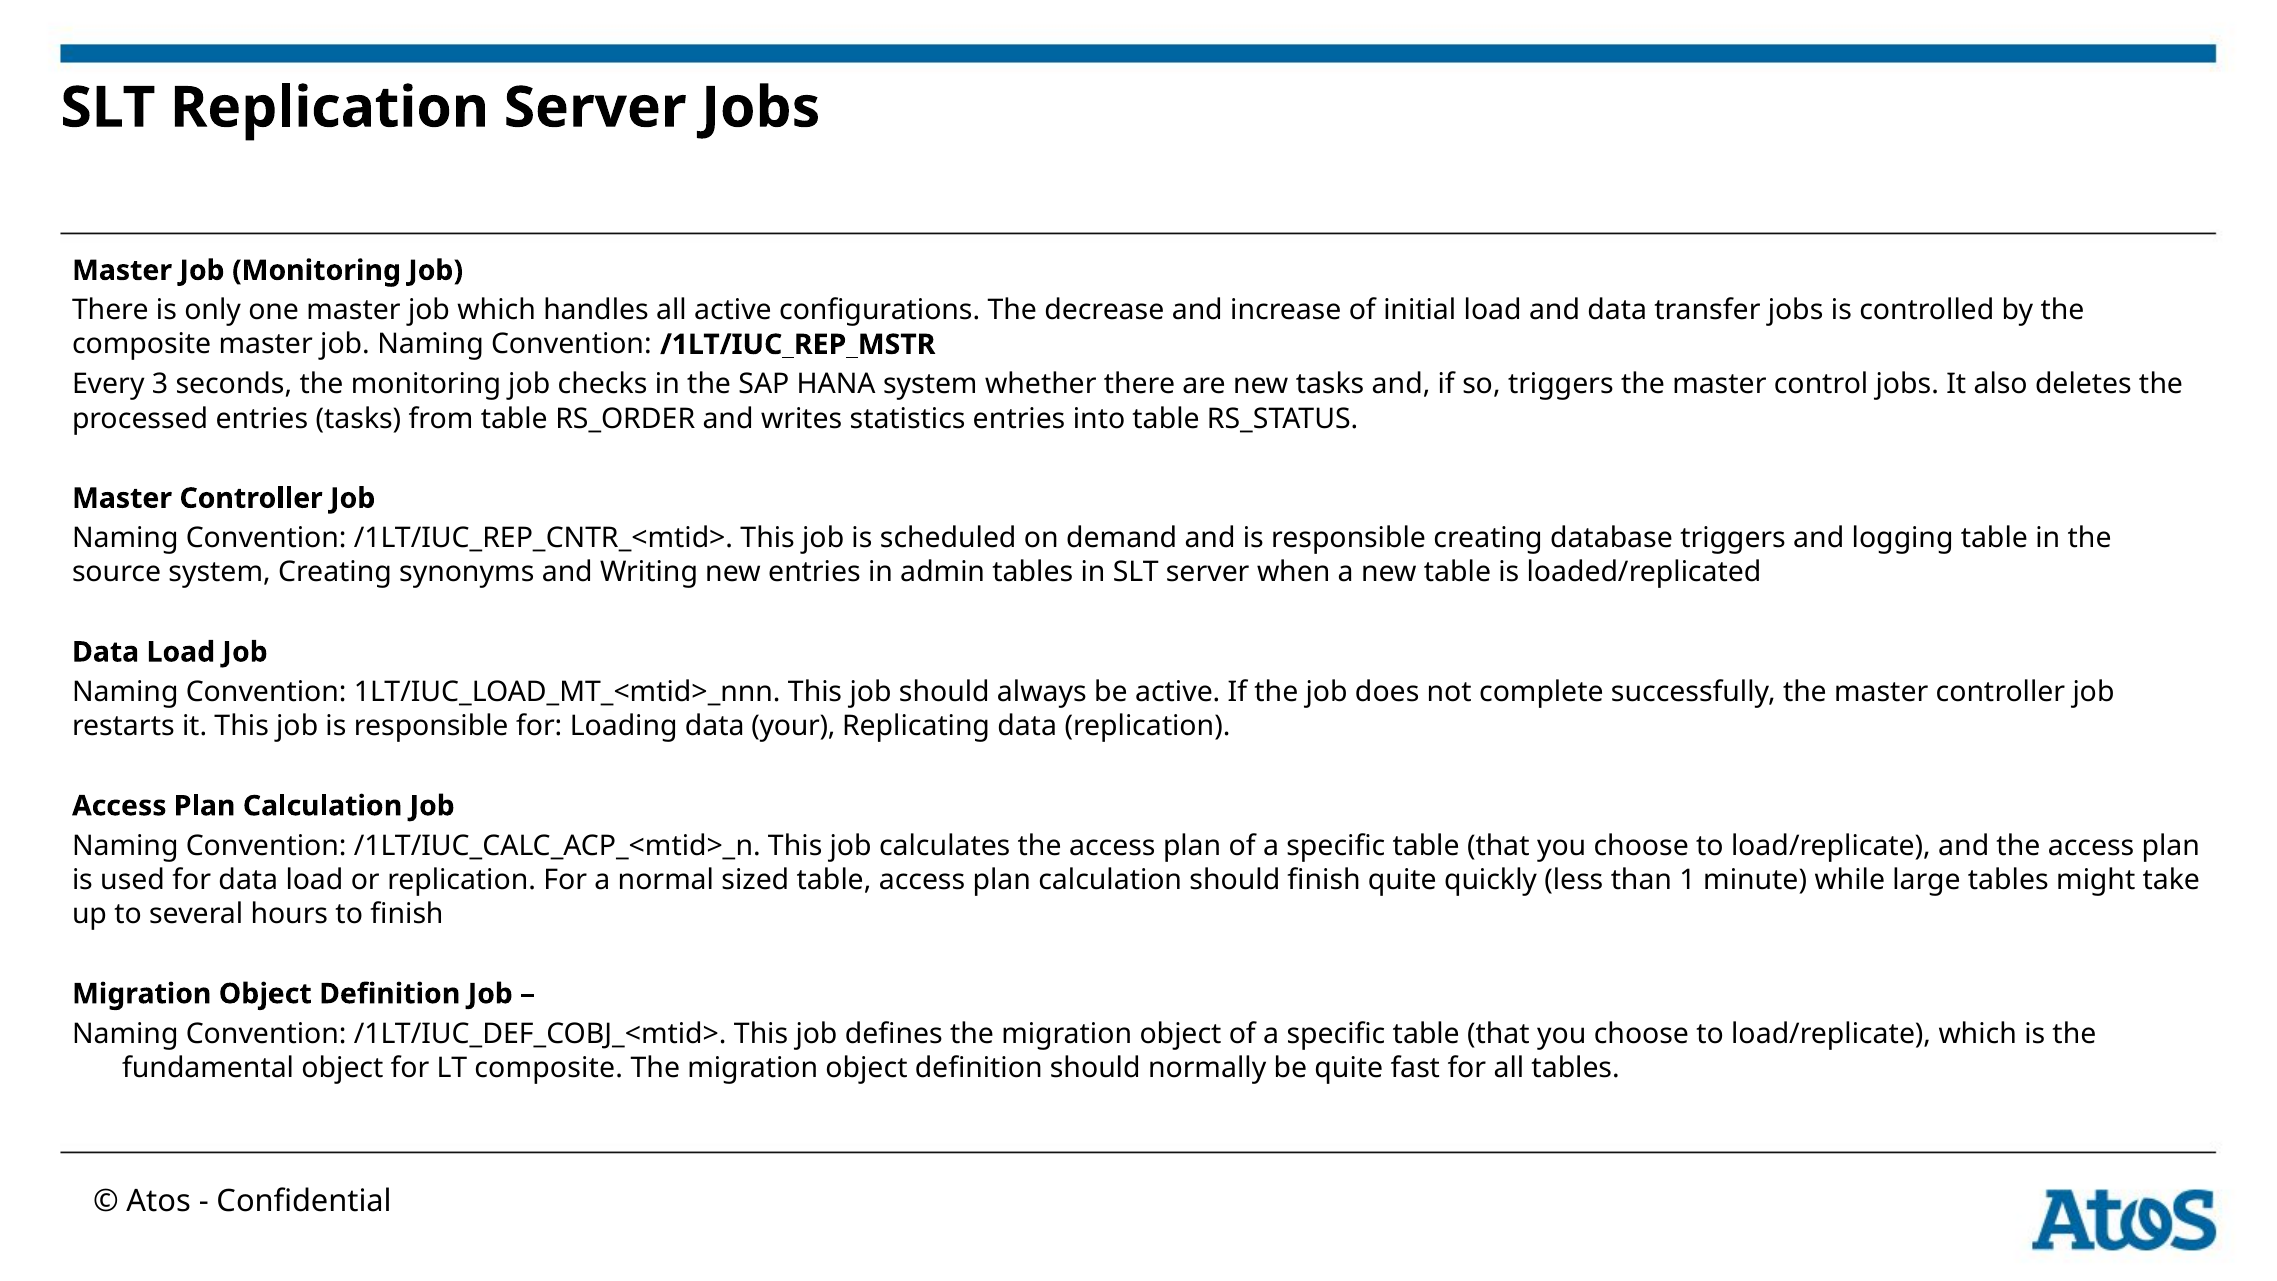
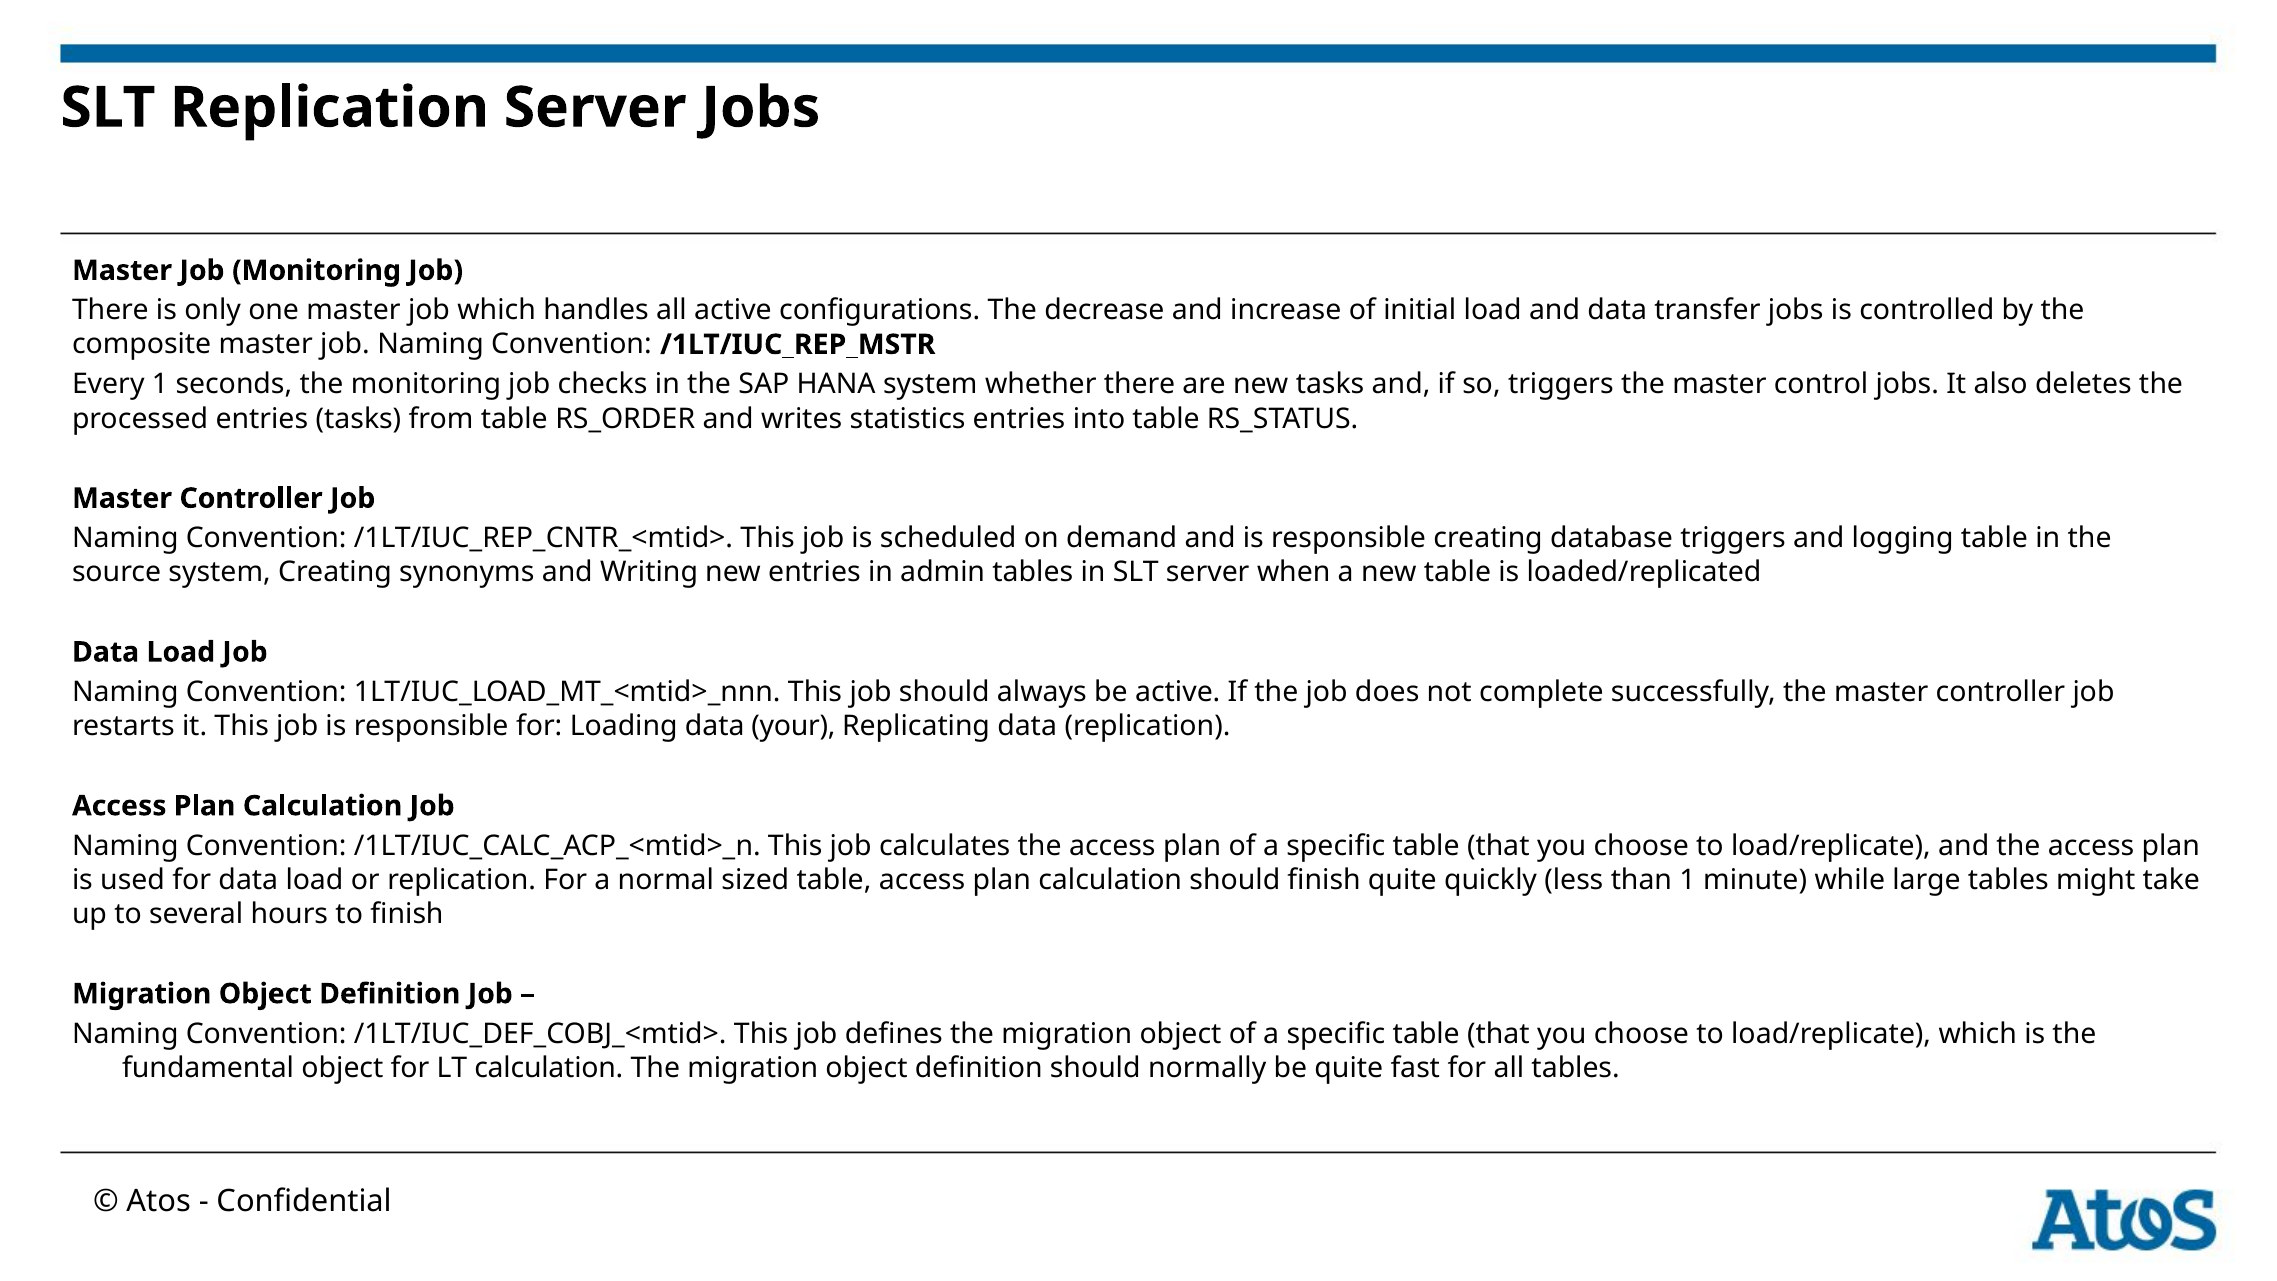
Every 3: 3 -> 1 (160, 384)
LT composite: composite -> calculation (549, 1068)
